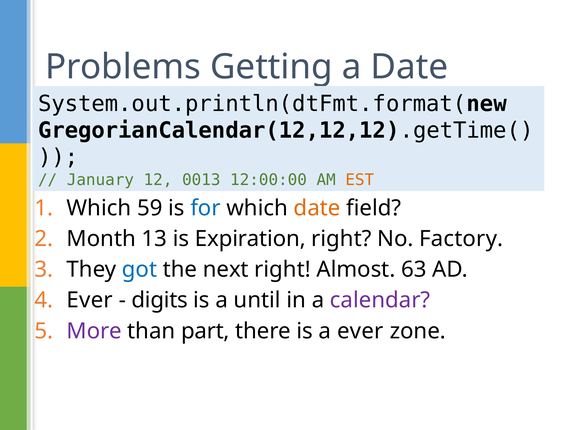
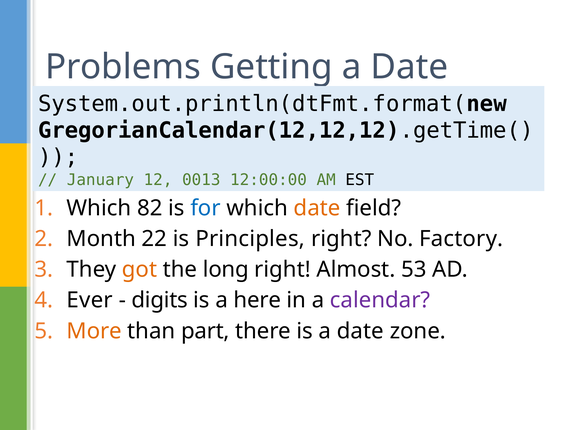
EST colour: orange -> black (360, 180)
59: 59 -> 82 (150, 208)
13: 13 -> 22 (154, 239)
Expiration: Expiration -> Principles (250, 239)
got colour: blue -> orange (140, 269)
next: next -> long (226, 269)
63: 63 -> 53 (414, 269)
a until: until -> here (257, 300)
More colour: purple -> orange (94, 331)
is a ever: ever -> date (360, 331)
